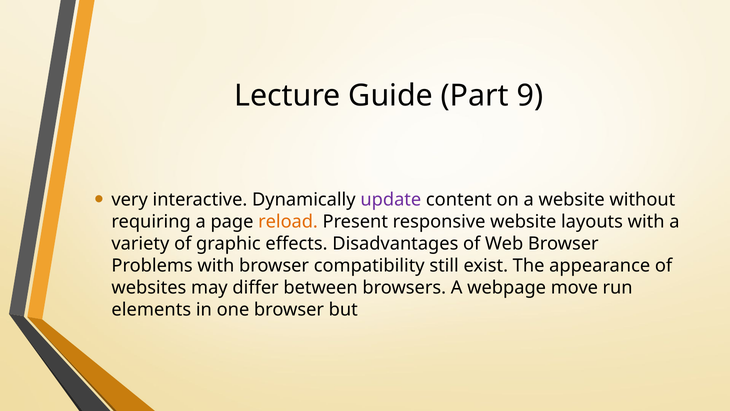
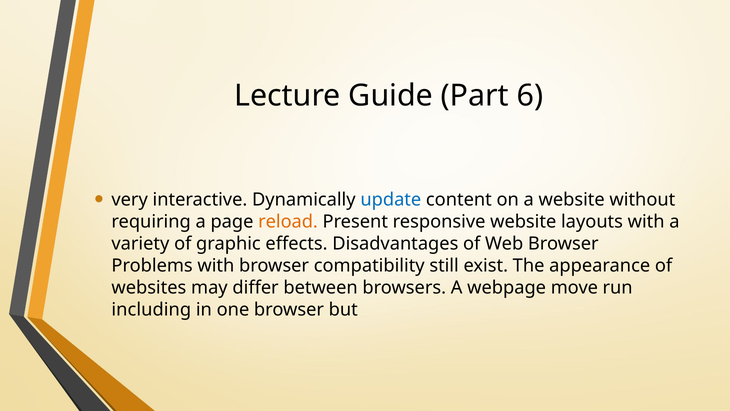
9: 9 -> 6 (530, 96)
update colour: purple -> blue (391, 200)
elements: elements -> including (151, 309)
